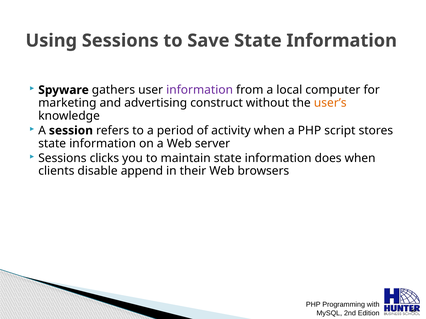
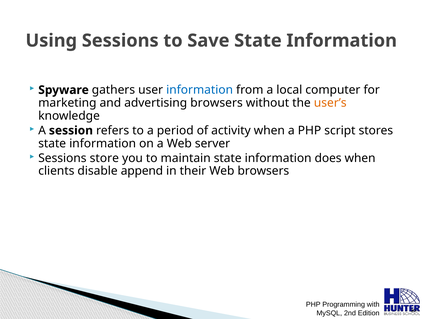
information colour: purple -> blue (200, 90)
advertising construct: construct -> browsers (217, 103)
clicks: clicks -> store (104, 158)
